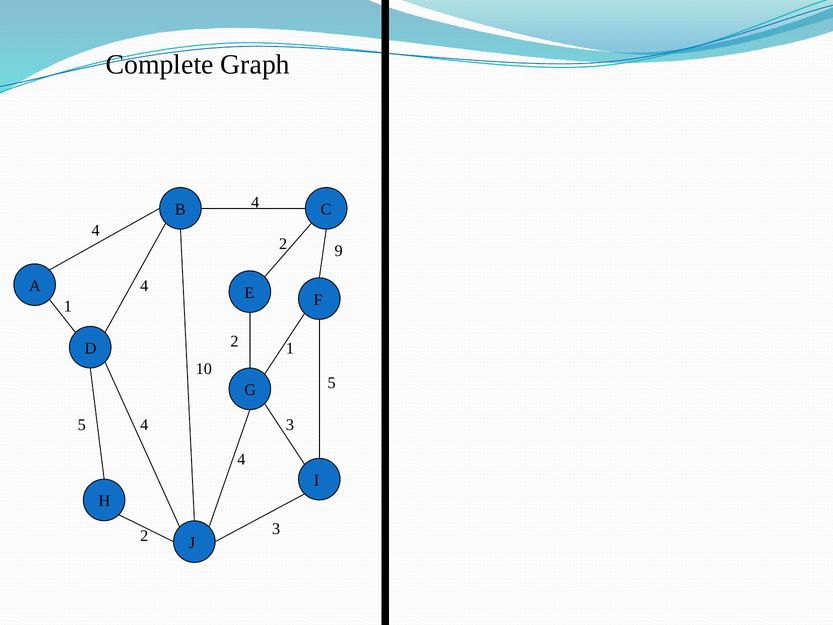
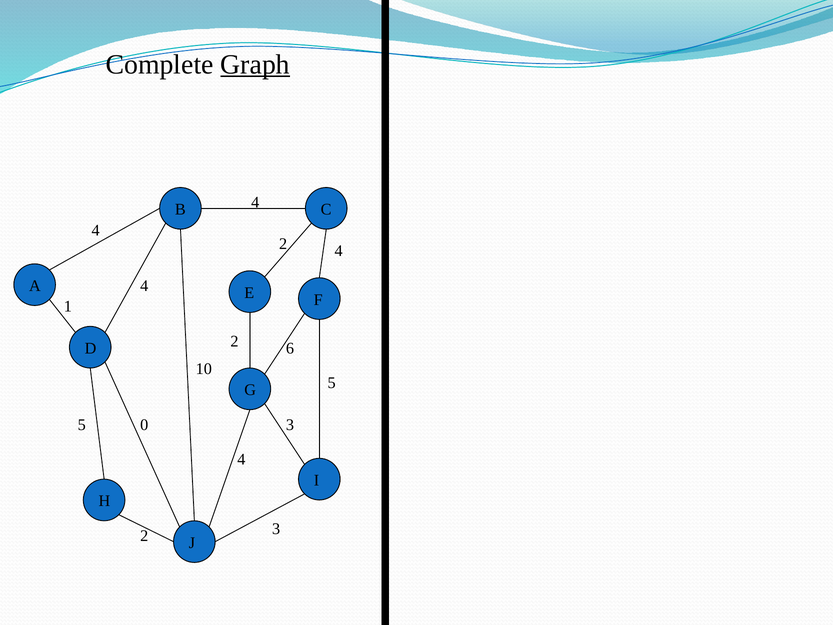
Graph underline: none -> present (255, 64)
2 9: 9 -> 4 (339, 251)
2 1: 1 -> 6 (290, 348)
5 4: 4 -> 0 (144, 425)
